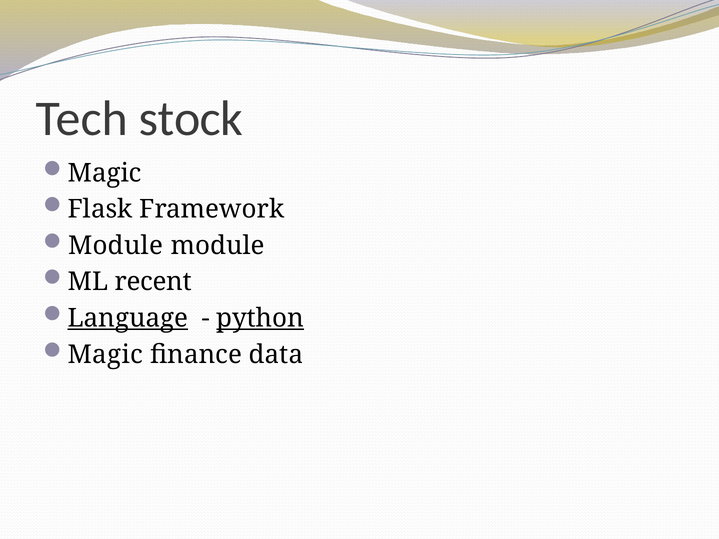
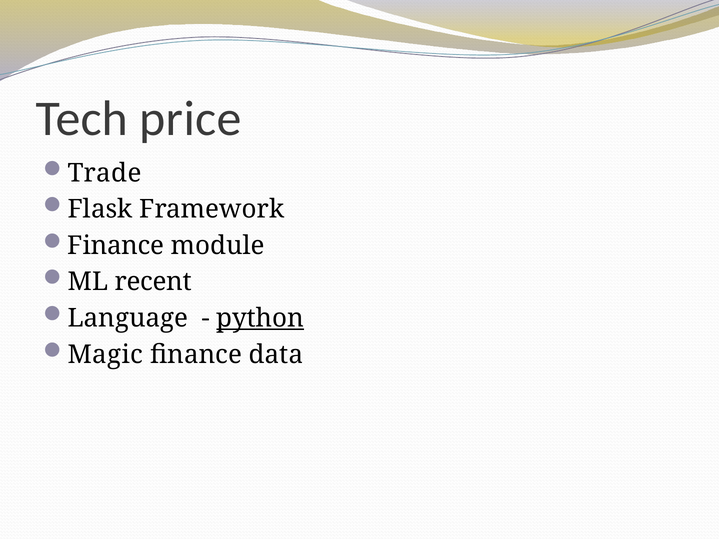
stock: stock -> price (191, 119)
Magic: Magic -> Trade (105, 173)
Module: Module -> Finance (116, 246)
Language underline: present -> none (128, 318)
